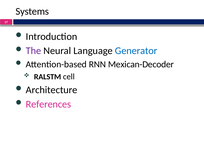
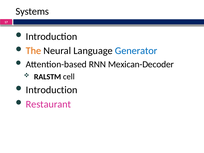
The colour: purple -> orange (33, 51)
Architecture: Architecture -> Introduction (52, 90)
References: References -> Restaurant (48, 104)
